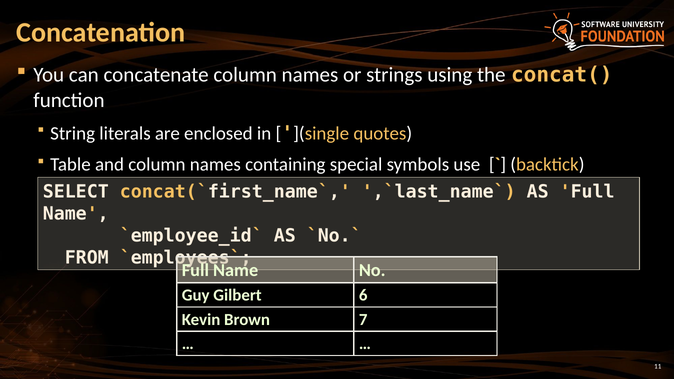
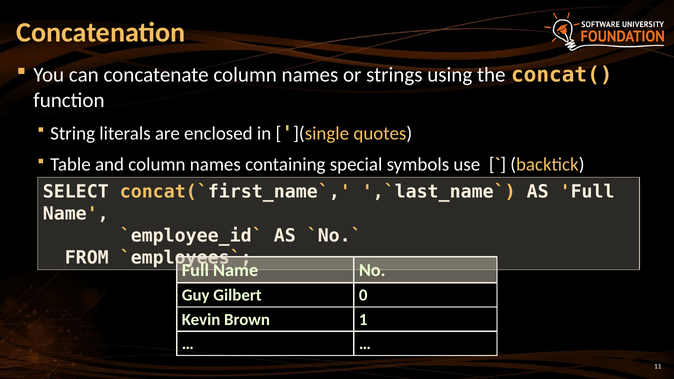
6: 6 -> 0 (363, 296)
7: 7 -> 1 (363, 320)
